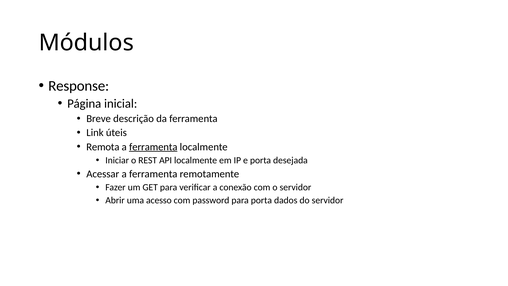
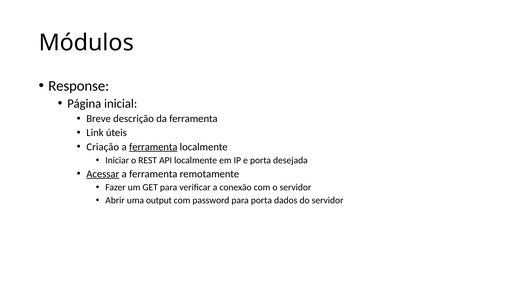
Remota: Remota -> Criação (103, 147)
Acessar underline: none -> present (103, 174)
acesso: acesso -> output (159, 200)
